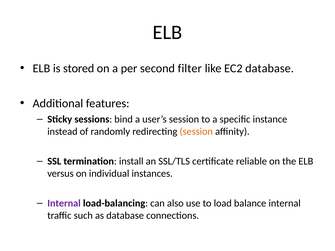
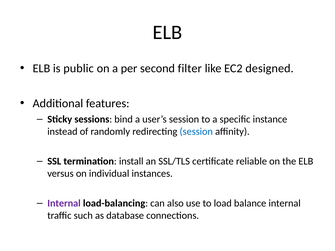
stored: stored -> public (79, 68)
EC2 database: database -> designed (270, 68)
session colour: orange -> blue (196, 132)
